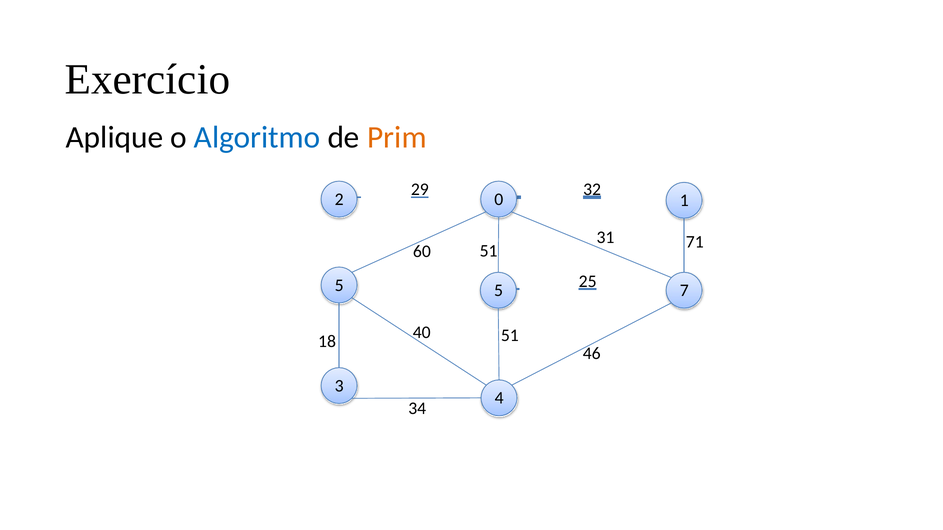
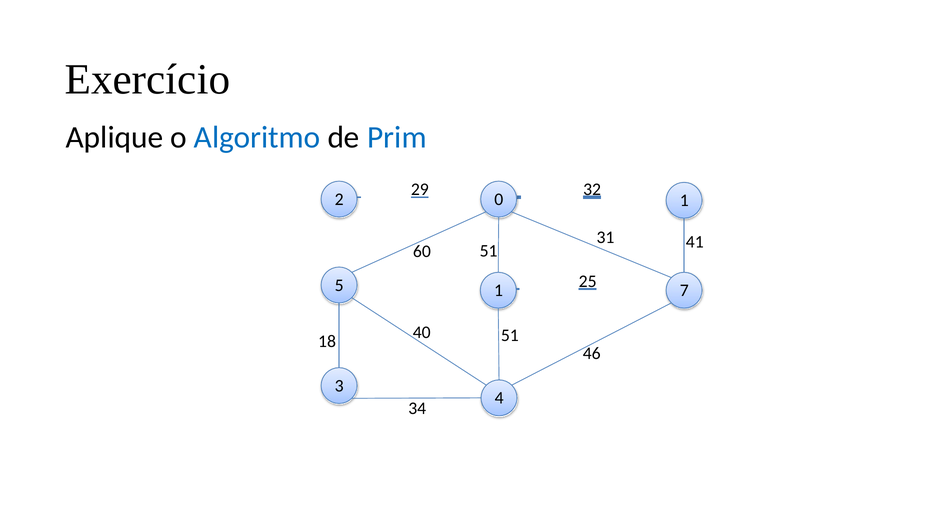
Prim colour: orange -> blue (397, 137)
71: 71 -> 41 (695, 242)
5 5: 5 -> 1 (498, 291)
